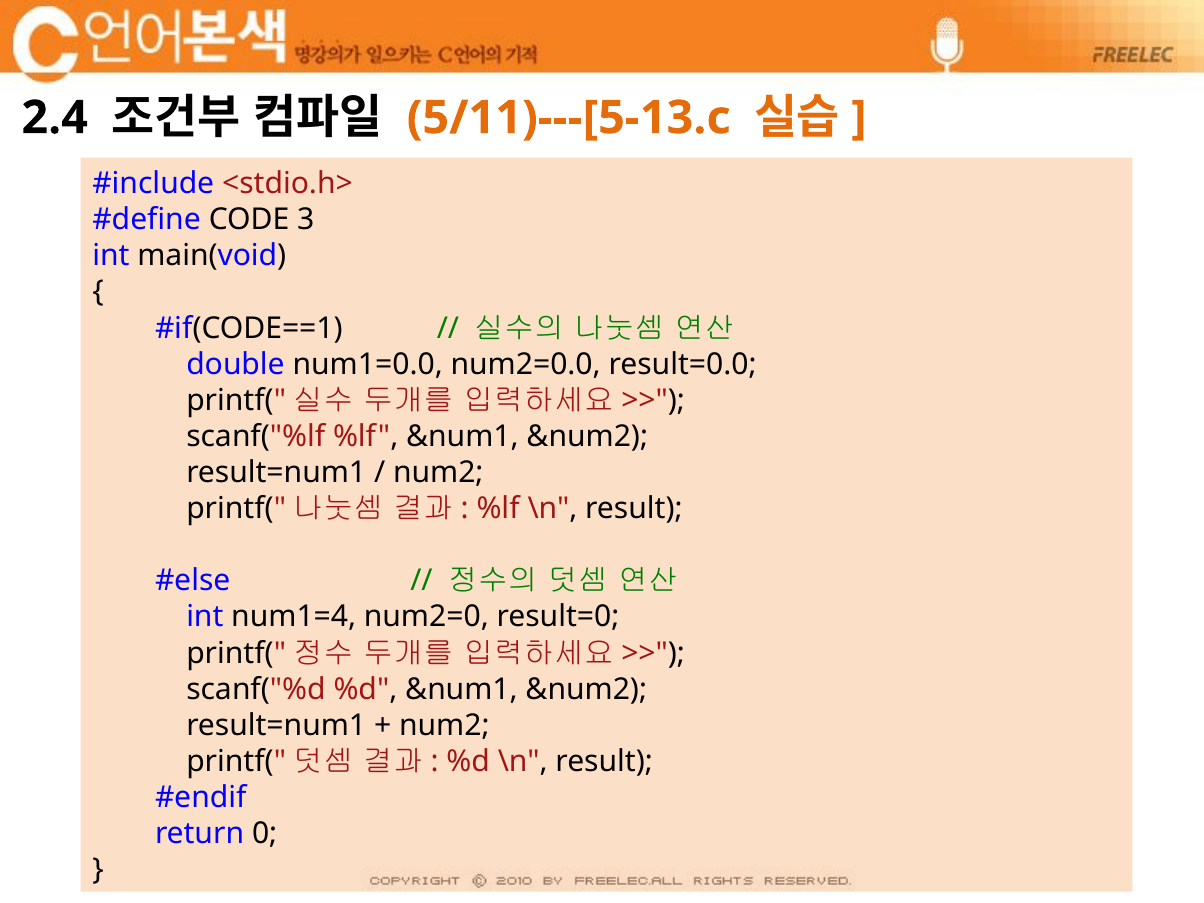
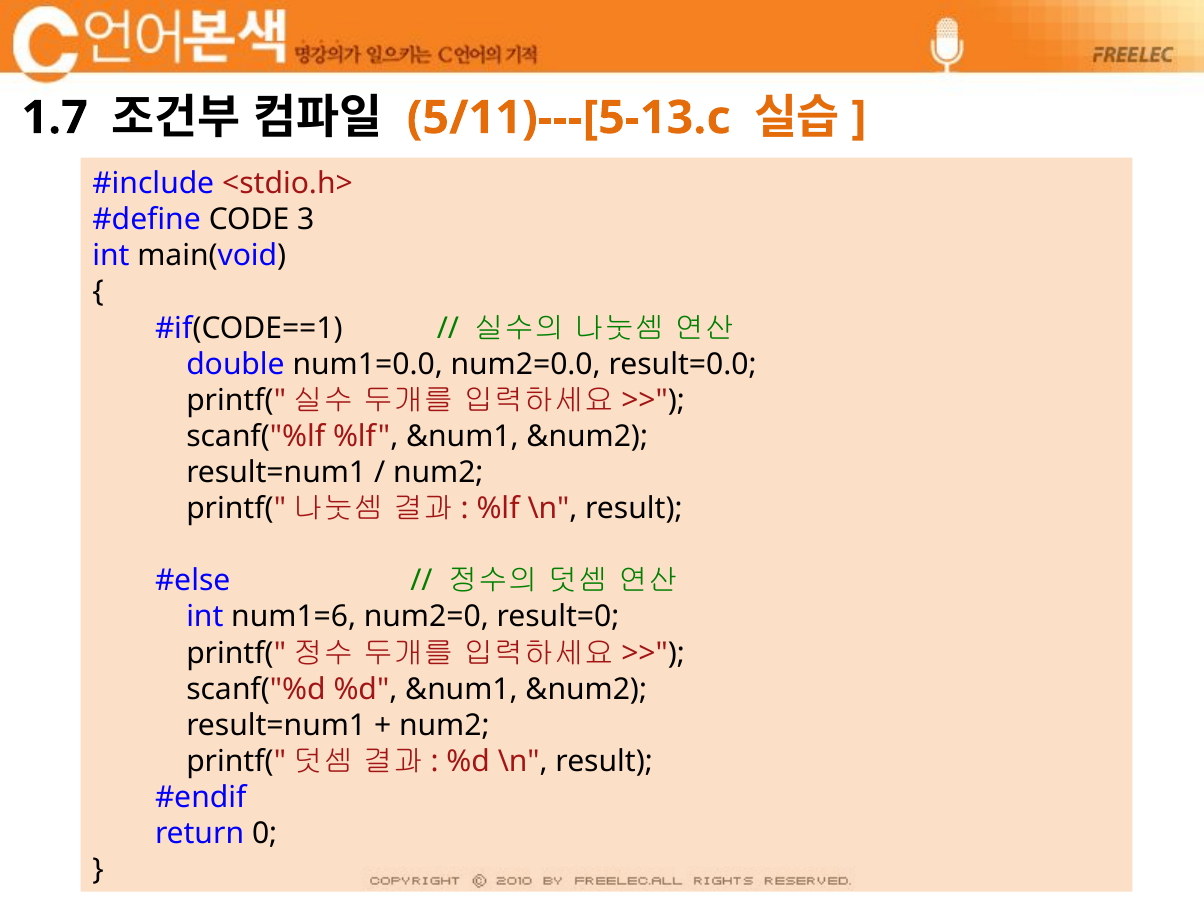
2.4: 2.4 -> 1.7 (55, 118)
num1=4: num1=4 -> num1=6 (294, 617)
